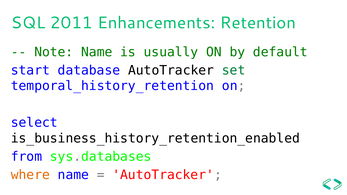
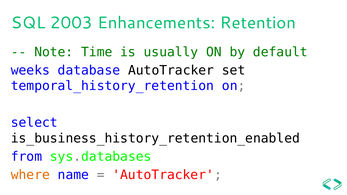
2011: 2011 -> 2003 (71, 23)
Note Name: Name -> Time (97, 52)
start: start -> weeks (30, 70)
set colour: green -> black (234, 70)
